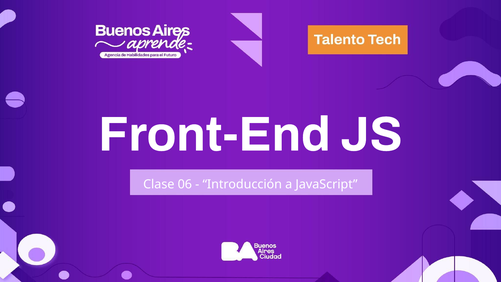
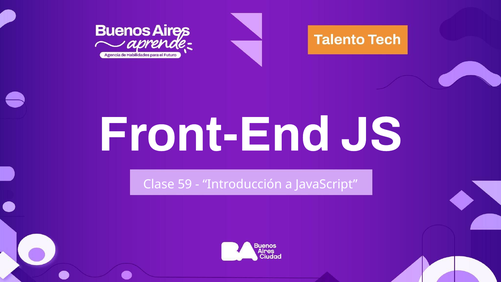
06: 06 -> 59 (185, 184)
